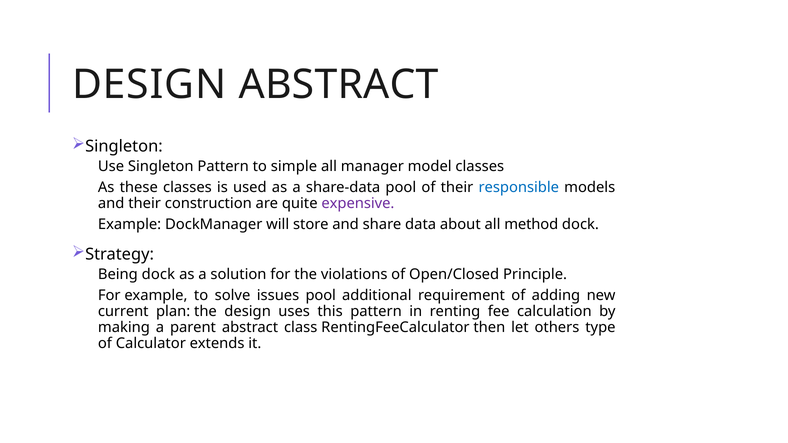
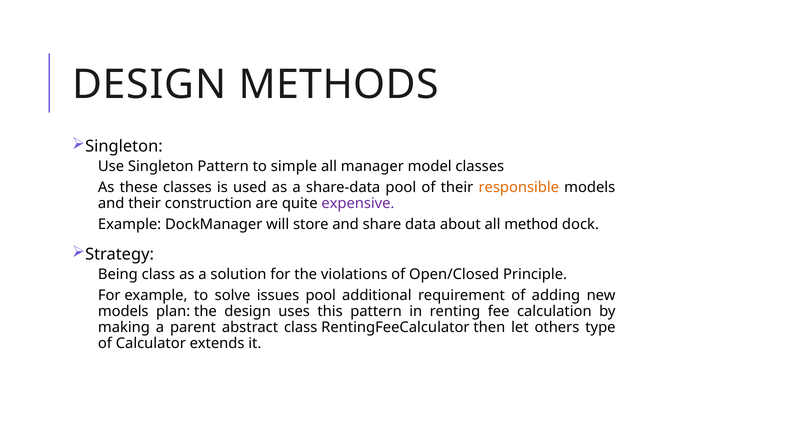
DESIGN ABSTRACT: ABSTRACT -> METHODS (339, 85)
responsible colour: blue -> orange (519, 188)
Being dock: dock -> class (158, 275)
current: current -> models (123, 311)
